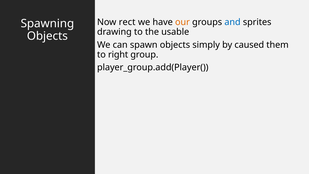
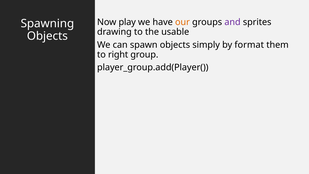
rect: rect -> play (127, 22)
and colour: blue -> purple (232, 22)
caused: caused -> format (249, 45)
